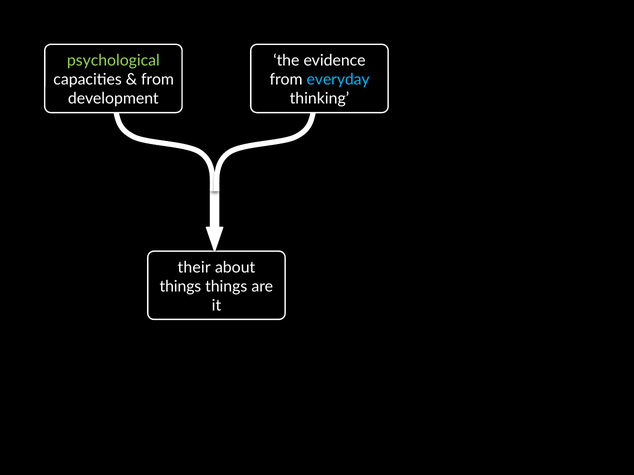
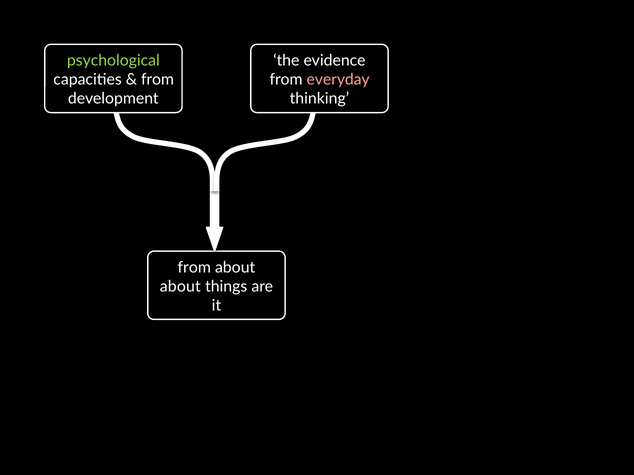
everyday colour: light blue -> pink (338, 80)
their: their -> from (194, 268)
things: things -> about (180, 287)
